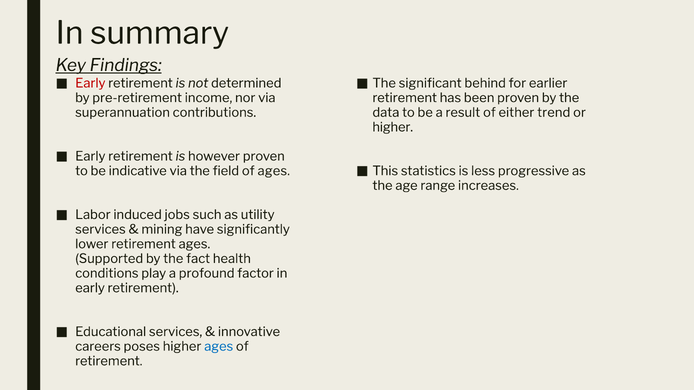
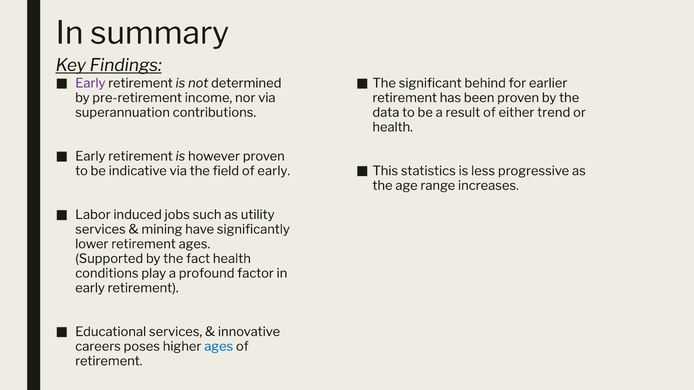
Early colour: red -> purple (90, 83)
higher: higher -> health (393, 127)
of ages: ages -> early (274, 171)
